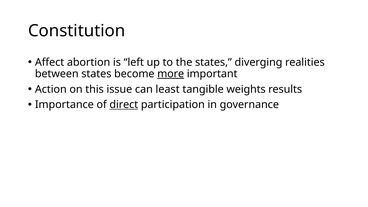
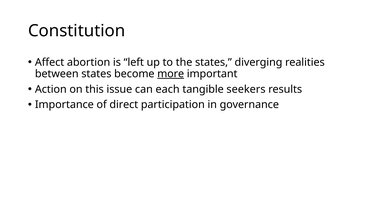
least: least -> each (168, 89)
weights: weights -> seekers (246, 89)
direct underline: present -> none (124, 105)
